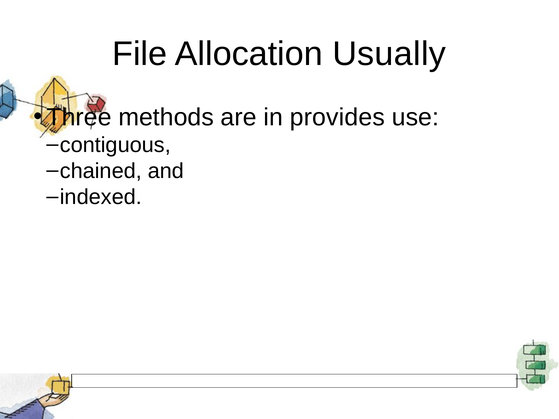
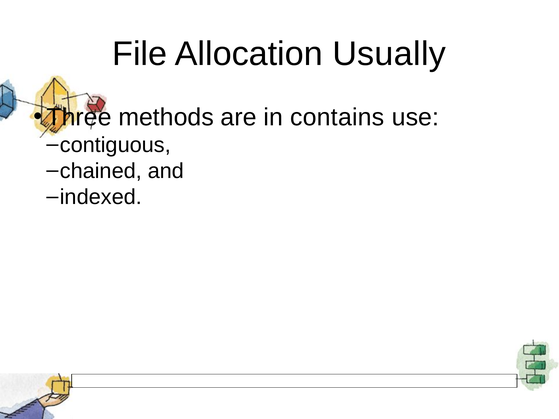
provides: provides -> contains (337, 117)
